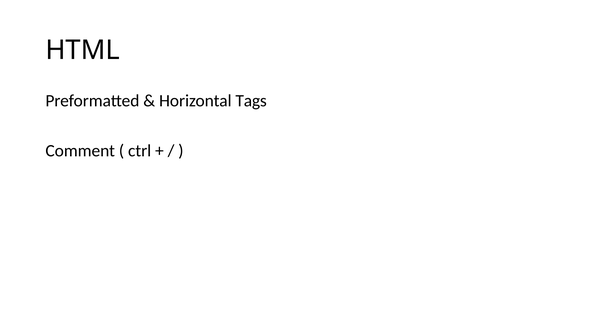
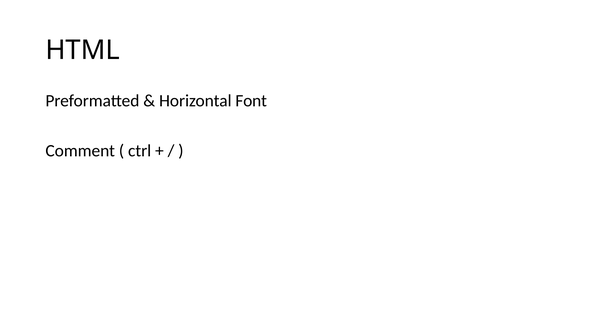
Tags: Tags -> Font (251, 101)
